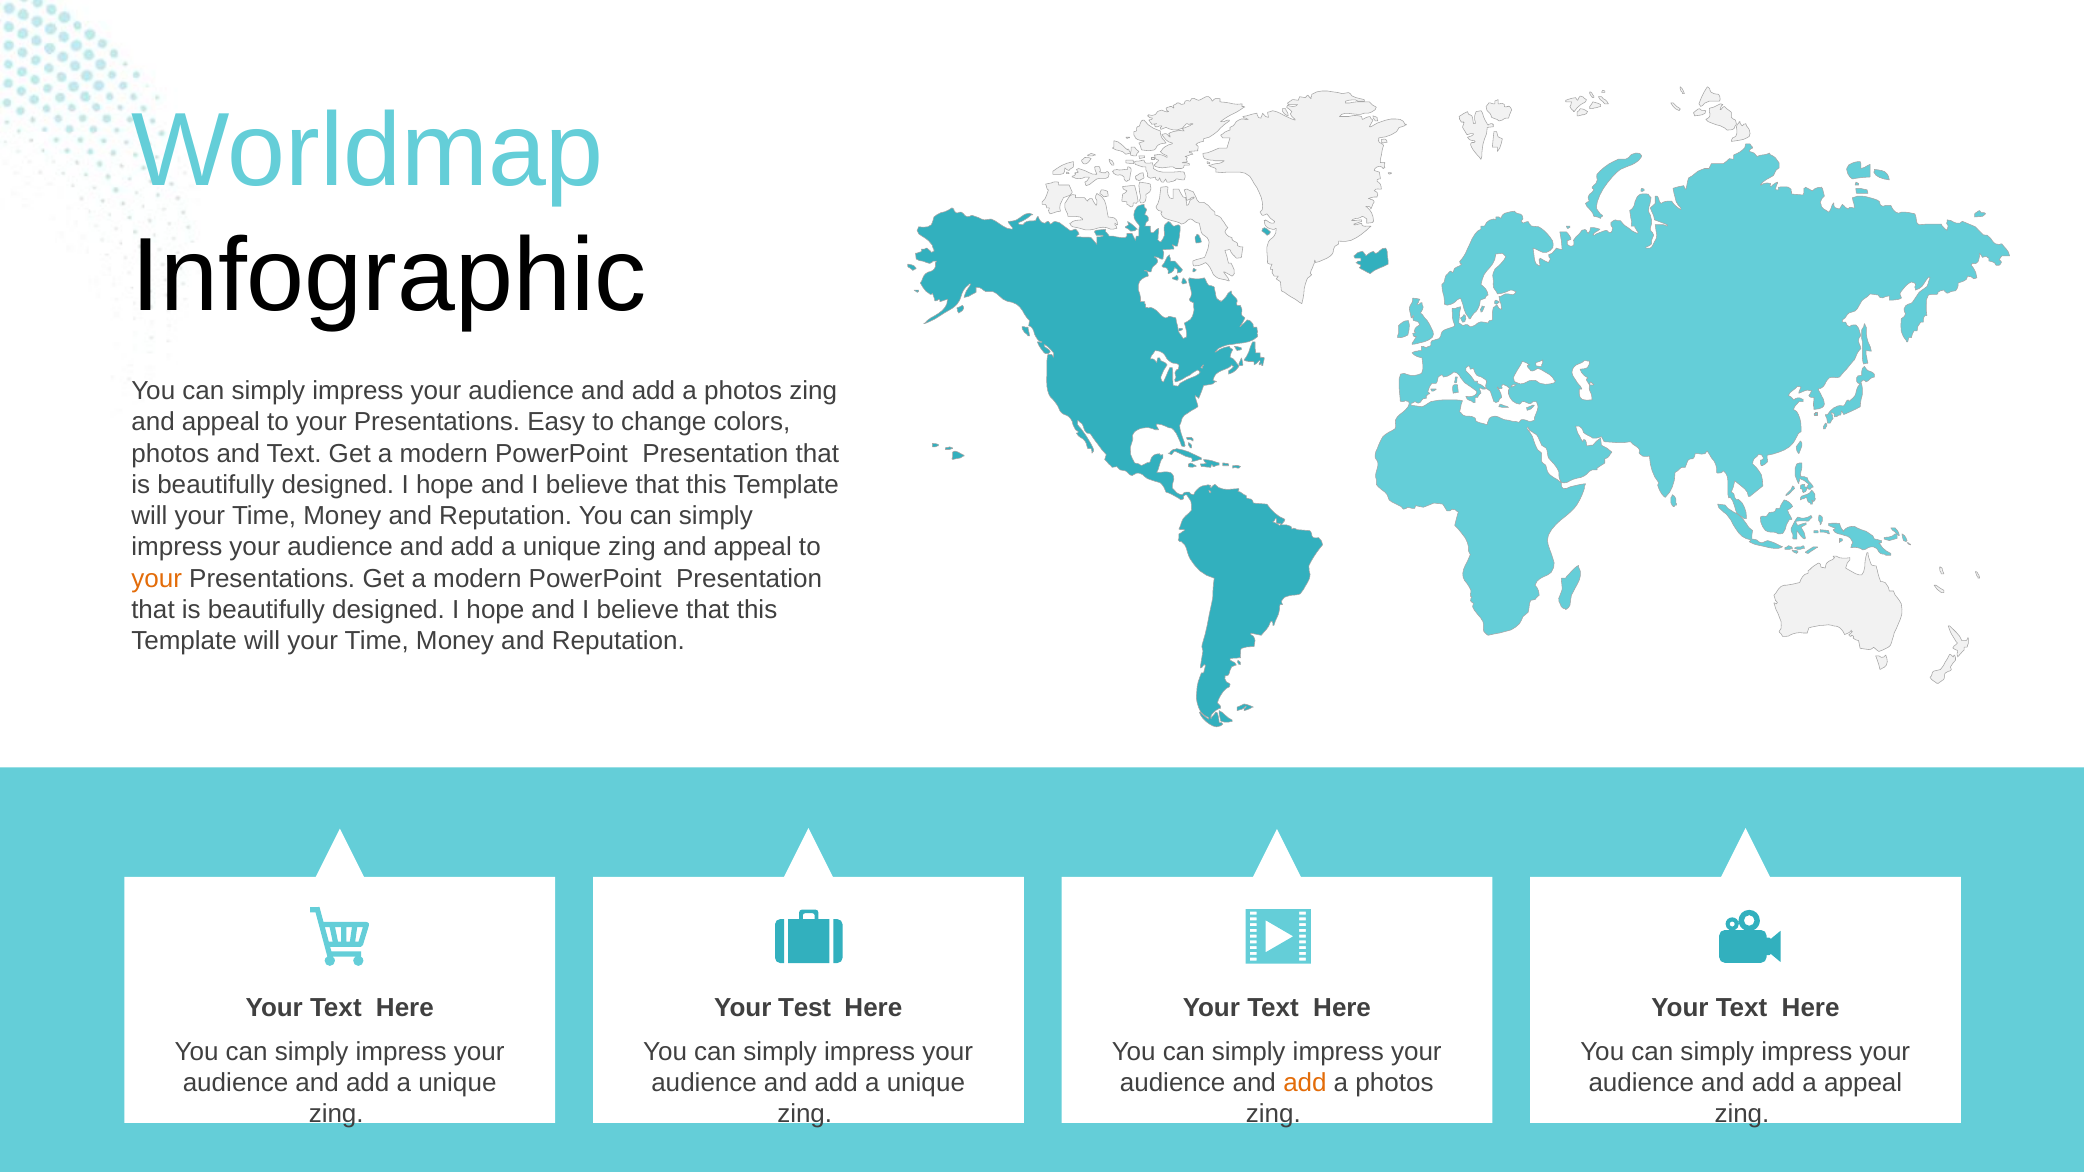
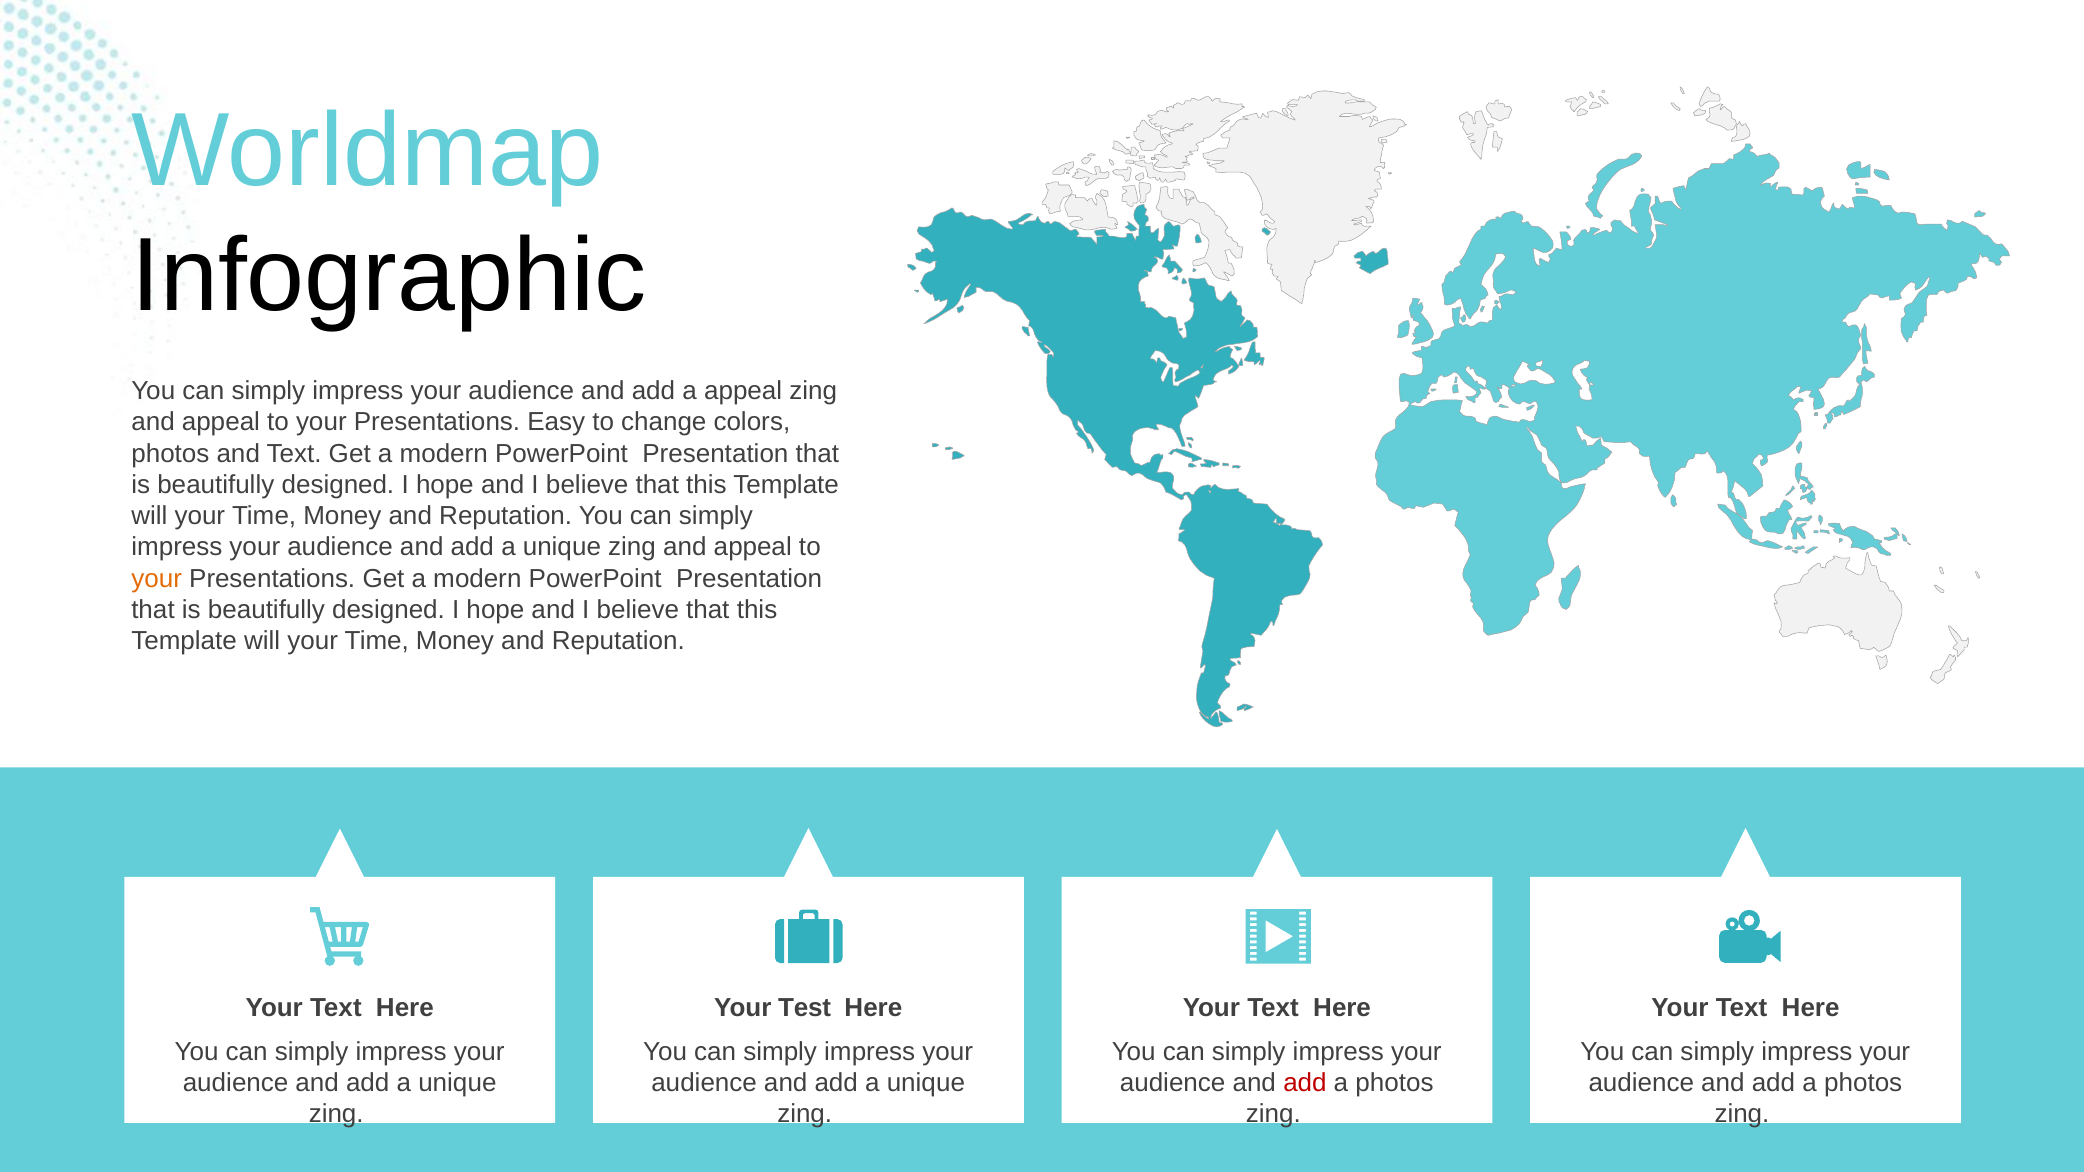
photos: photos -> appeal (743, 391)
add colour: orange -> red (1305, 1083)
appeal: appeal -> photos (1863, 1083)
